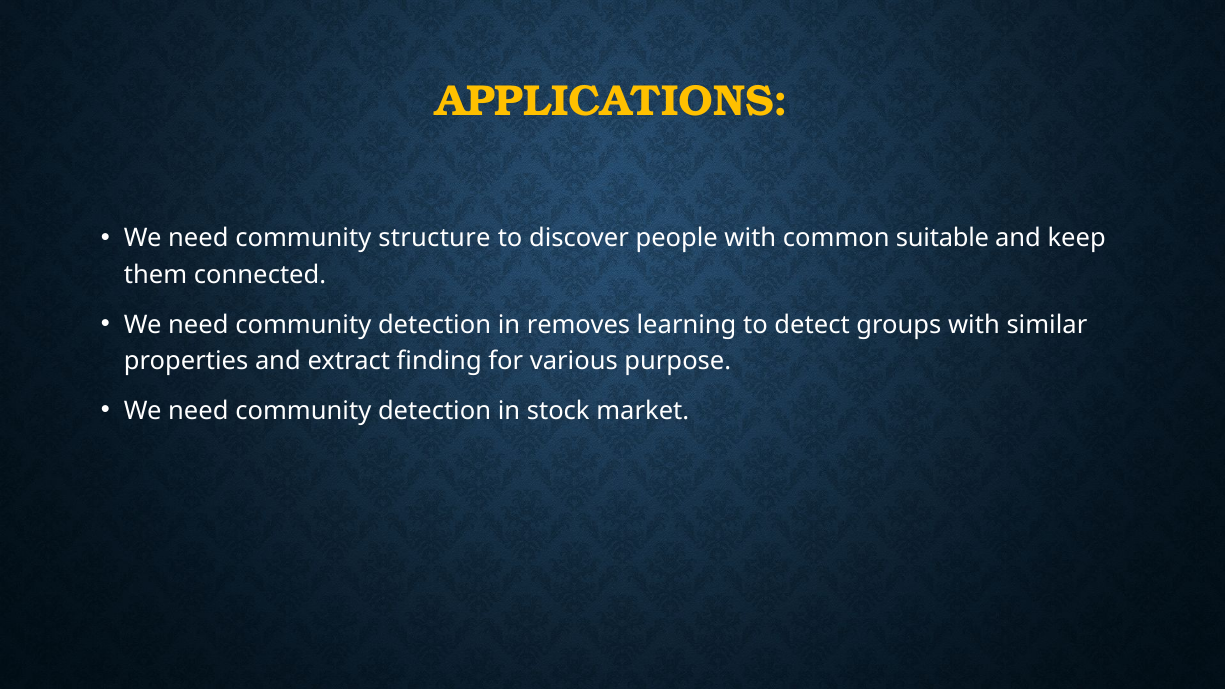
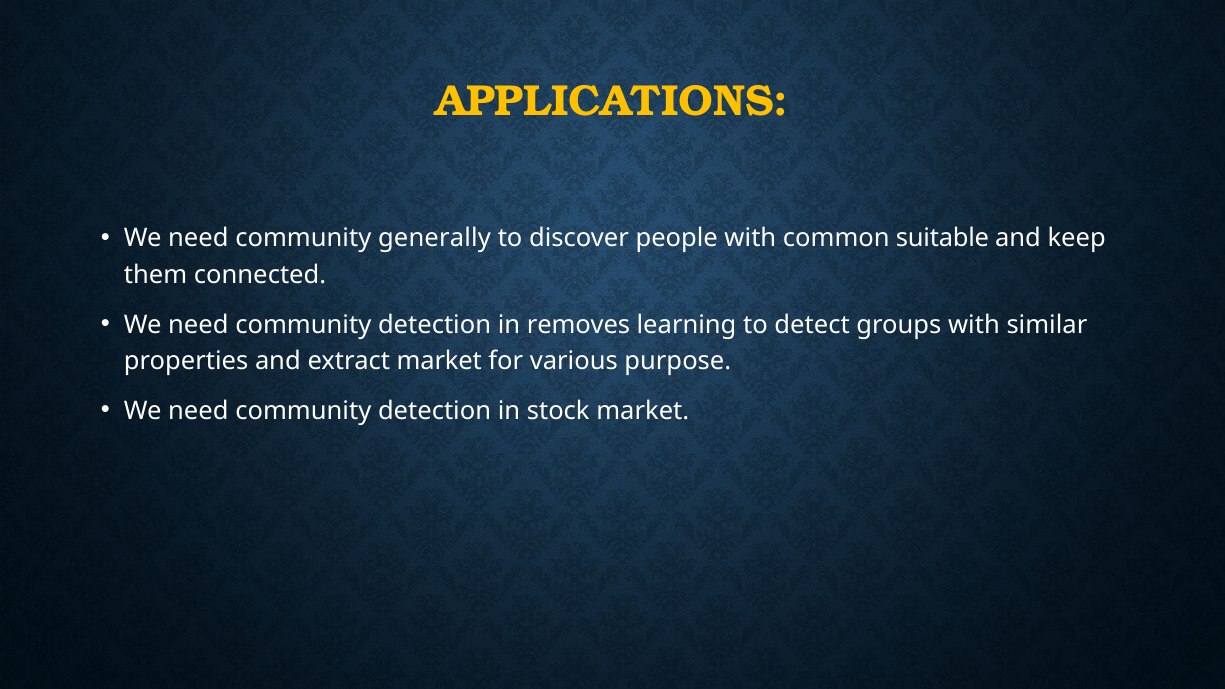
structure: structure -> generally (434, 238)
extract finding: finding -> market (439, 361)
